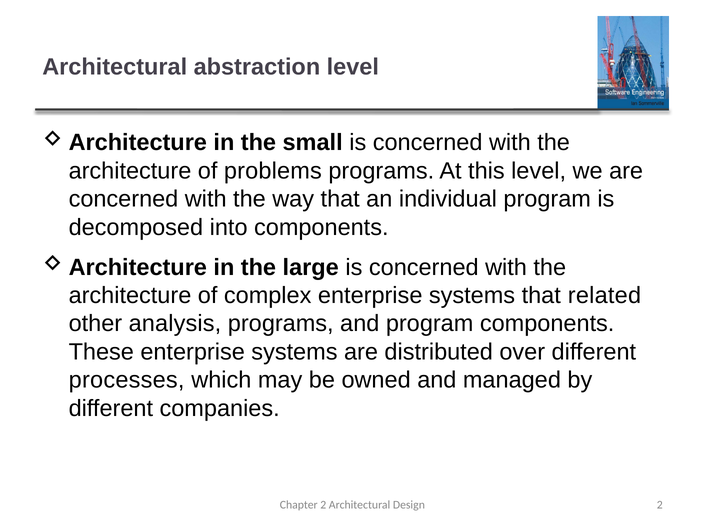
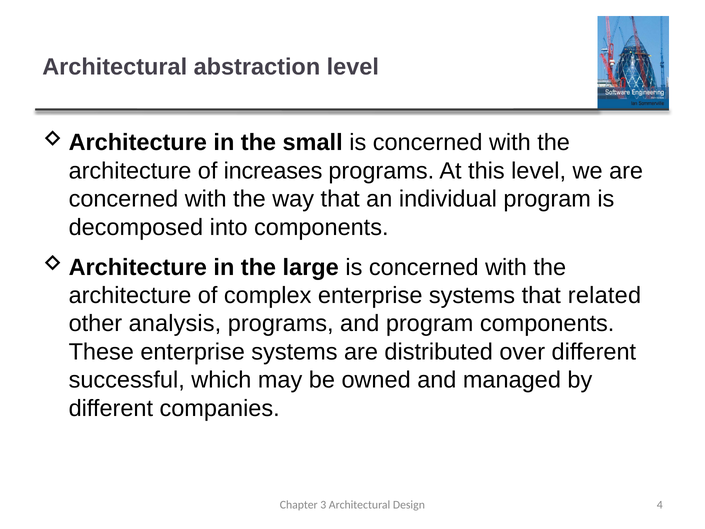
problems: problems -> increases (273, 171)
processes: processes -> successful (127, 380)
Chapter 2: 2 -> 3 (323, 505)
Design 2: 2 -> 4 (660, 505)
